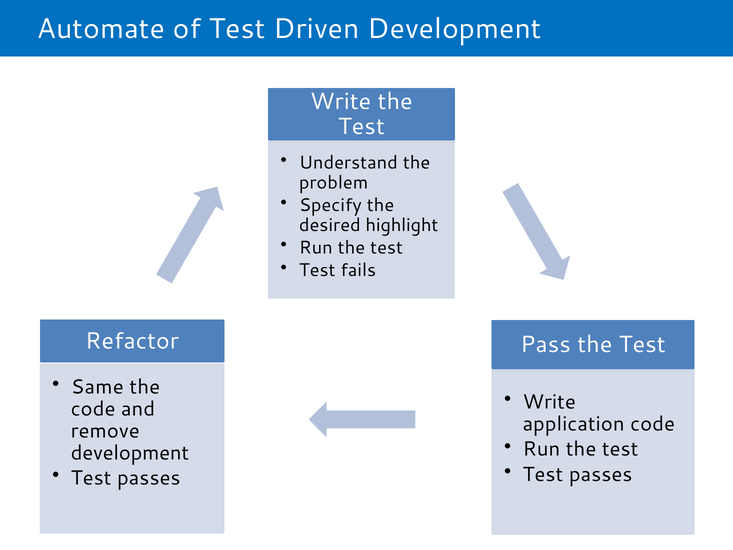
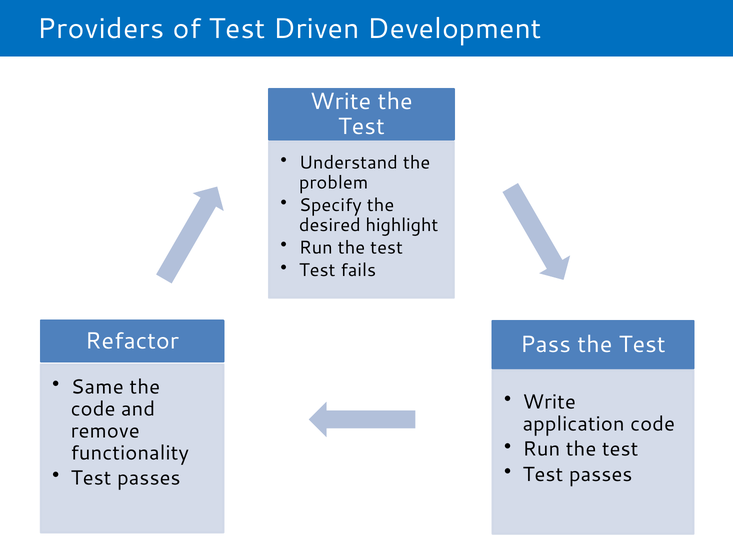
Automate: Automate -> Providers (101, 29)
development: development -> functionality (130, 453)
